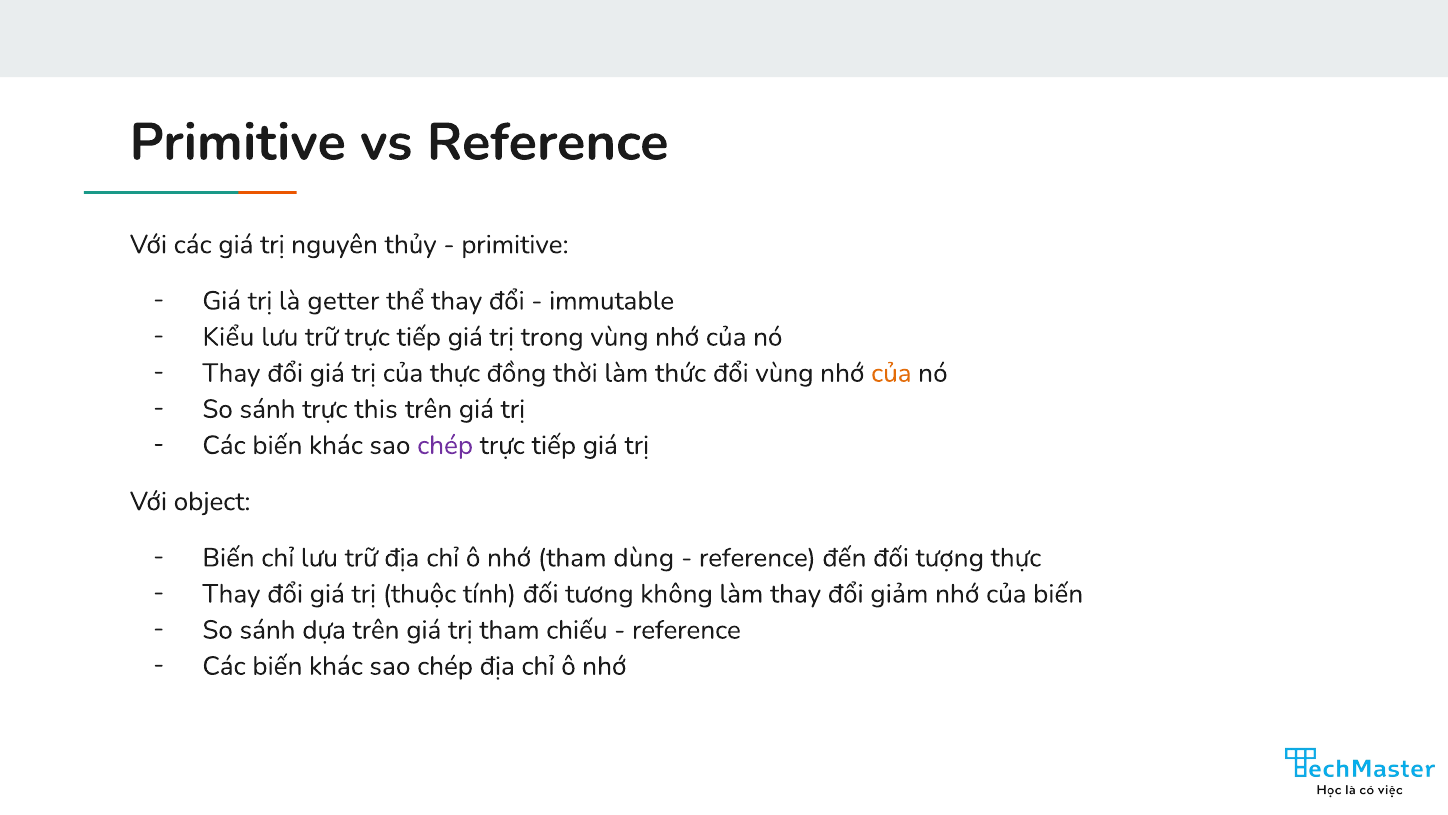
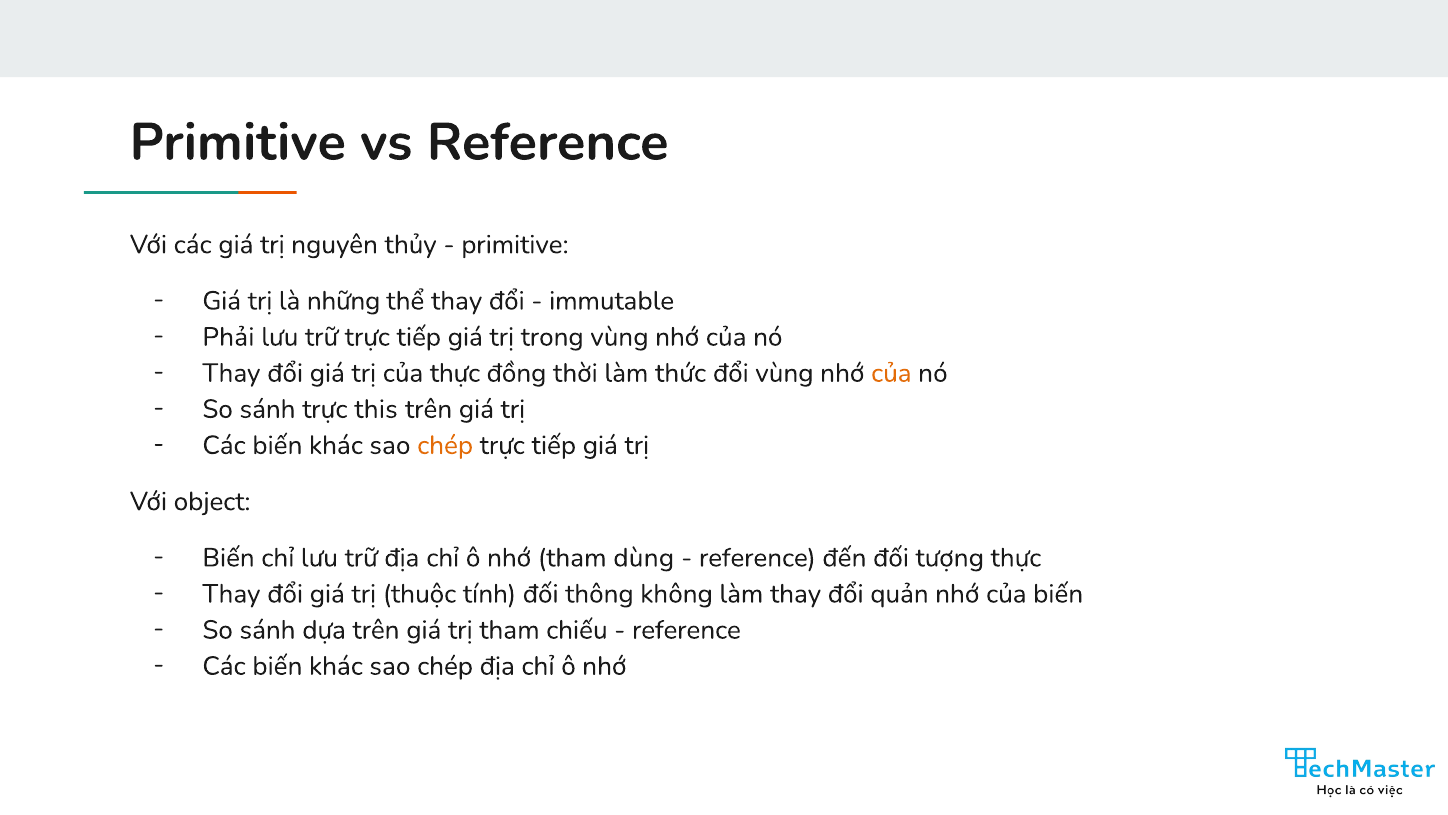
getter: getter -> những (344, 301)
Kiểu: Kiểu -> Phải (228, 337)
chép colour: purple -> orange (445, 445)
tương: tương -> thông (599, 594)
giảm: giảm -> quản (899, 594)
